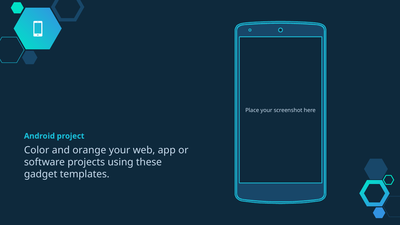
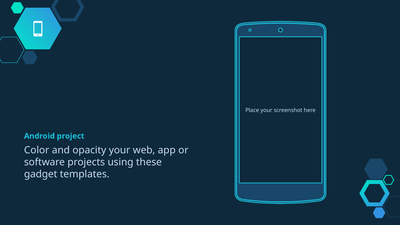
orange: orange -> opacity (89, 150)
